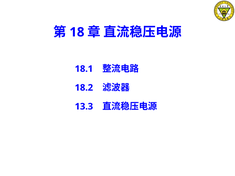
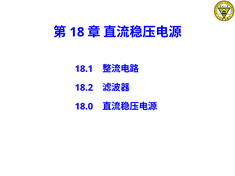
13.3: 13.3 -> 18.0 (84, 107)
